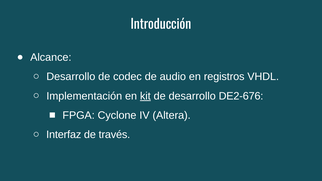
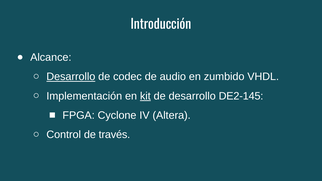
Desarrollo underline: none -> present (71, 77)
registros: registros -> zumbido (224, 77)
DE2-676: DE2-676 -> DE2-145 (241, 96)
Interfaz: Interfaz -> Control (64, 135)
